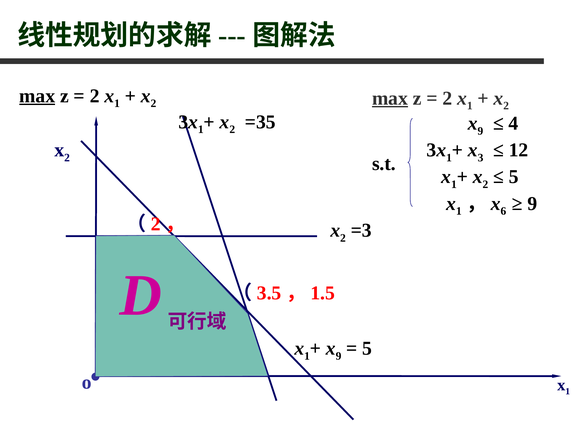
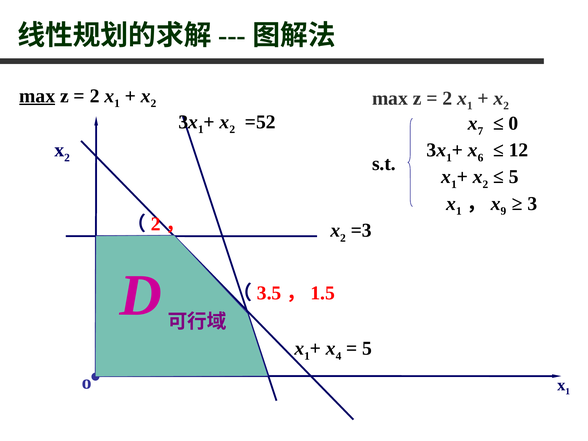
max underline: present -> none (390, 98)
=35: =35 -> =52 (260, 122)
9: 9 -> 7 (480, 131)
4: 4 -> 0 (513, 123)
3: 3 -> 6 (481, 158)
6: 6 -> 9 (503, 211)
9: 9 -> 3 (532, 204)
9: 9 -> 4 (339, 356)
